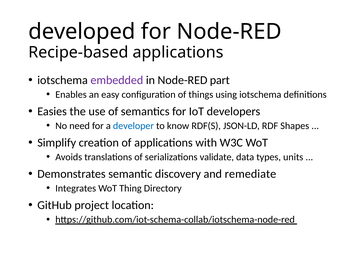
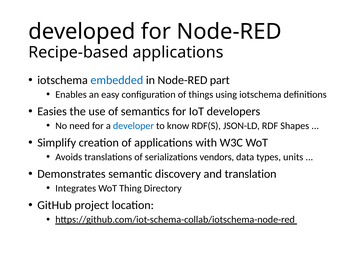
embedded colour: purple -> blue (117, 80)
validate: validate -> vendors (217, 157)
remediate: remediate -> translation (251, 174)
